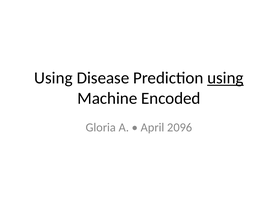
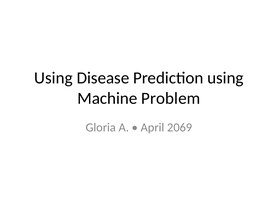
using underline: present -> none (225, 78)
Encoded: Encoded -> Problem (171, 98)
2096: 2096 -> 2069 (180, 128)
